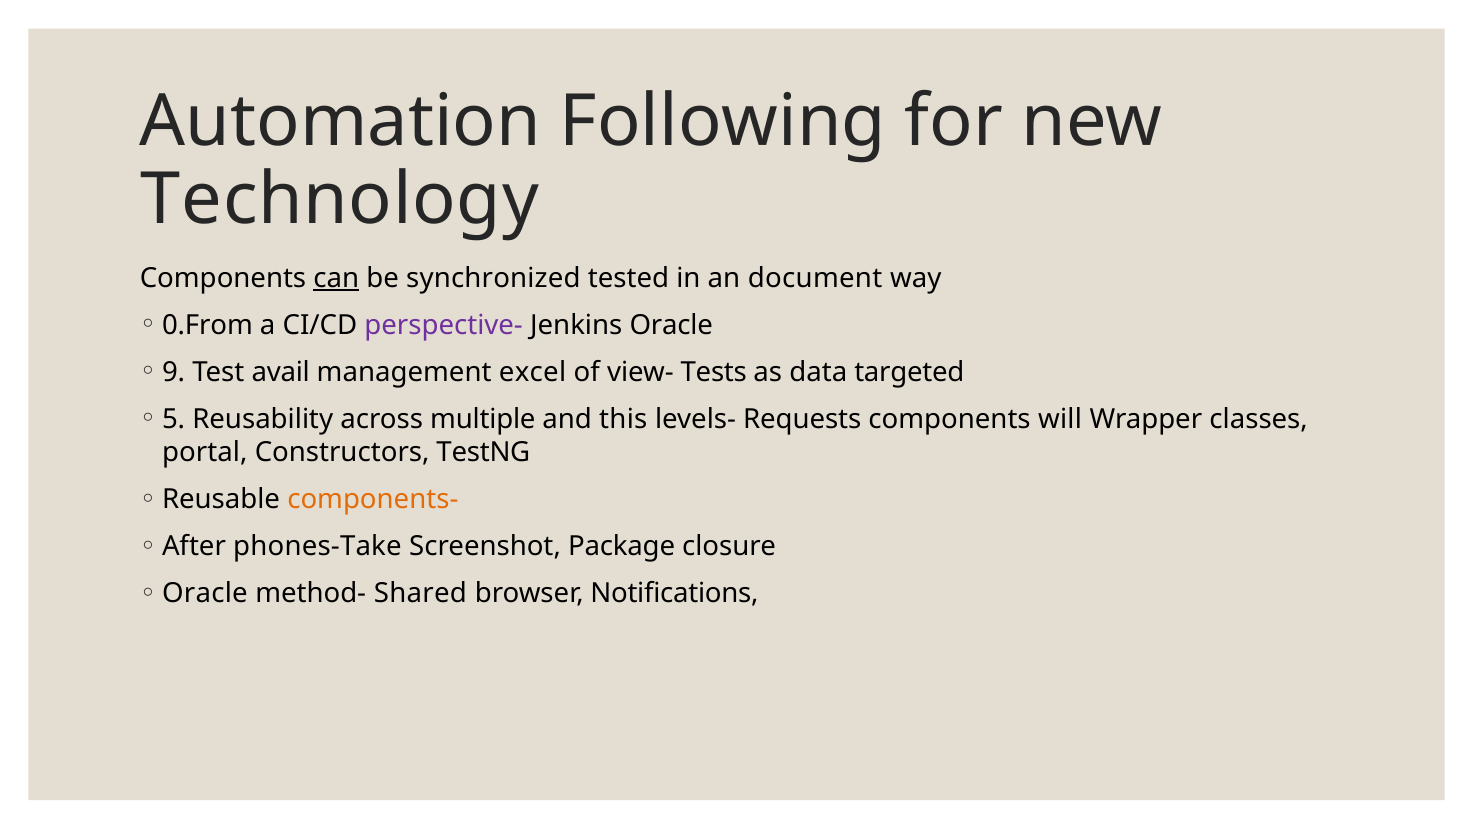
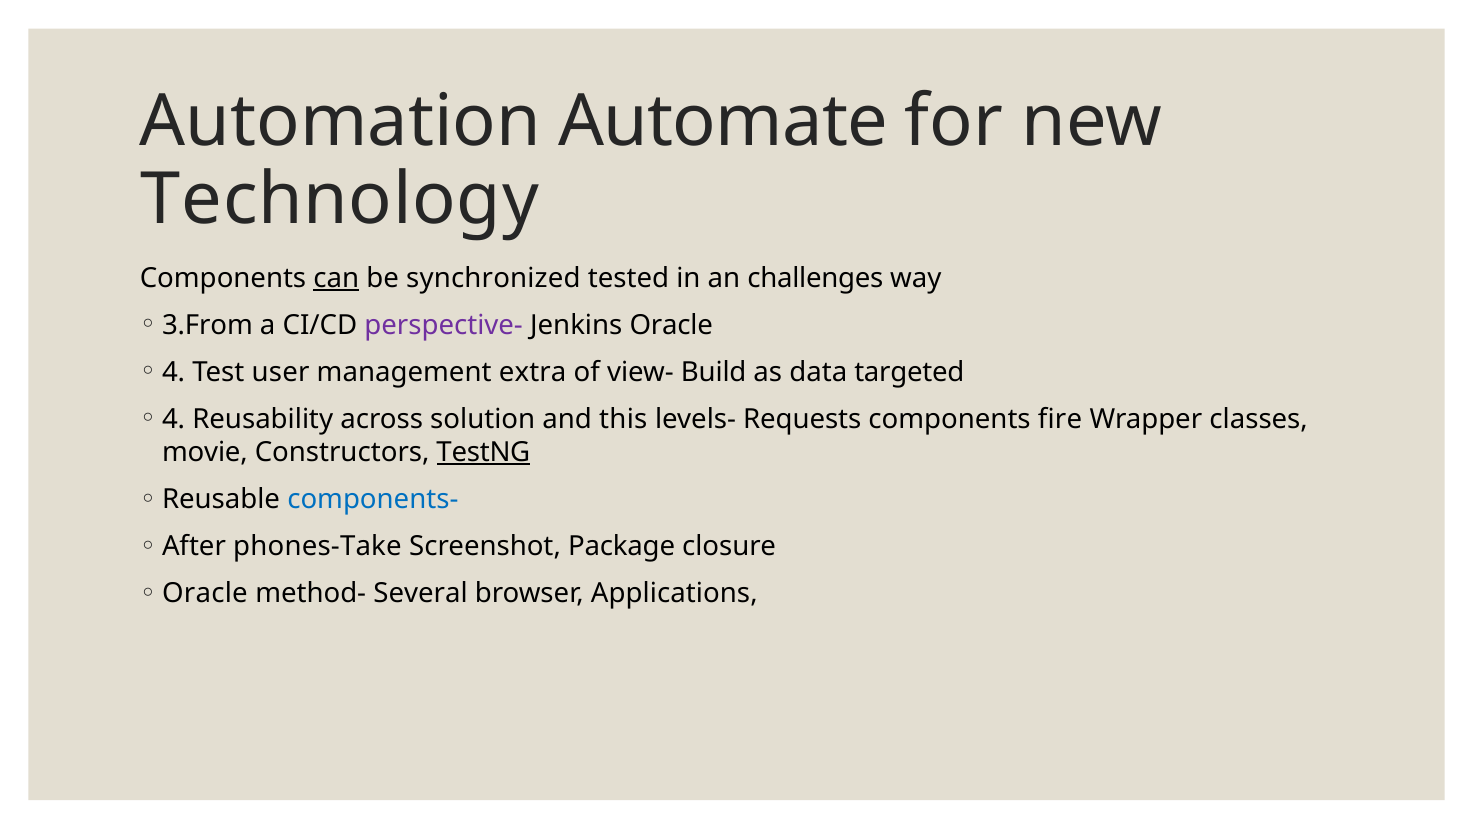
Following: Following -> Automate (723, 122)
document: document -> challenges (815, 278)
0.From: 0.From -> 3.From (207, 325)
9: 9 -> 4 (174, 372)
avail: avail -> user (281, 372)
excel: excel -> extra (533, 372)
Tests: Tests -> Build (714, 372)
5: 5 -> 4 (174, 419)
multiple: multiple -> solution (483, 419)
will: will -> fire (1060, 419)
portal: portal -> movie (205, 452)
TestNG underline: none -> present (483, 452)
components- colour: orange -> blue (373, 499)
Shared: Shared -> Several (421, 593)
Notifications: Notifications -> Applications (674, 593)
